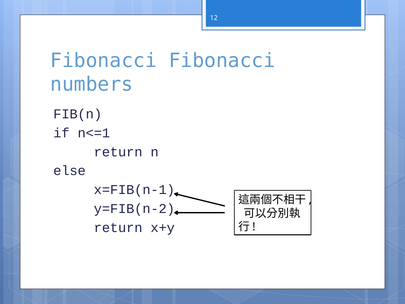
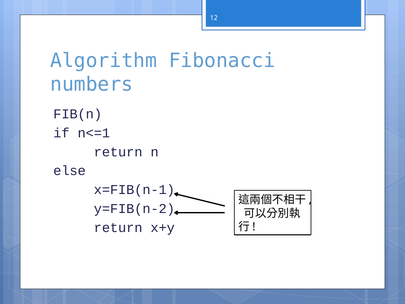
Fibonacci: Fibonacci -> Algorithm (104, 61)
